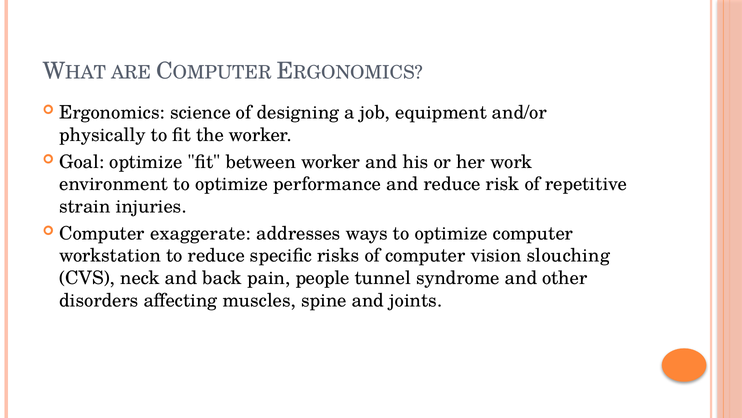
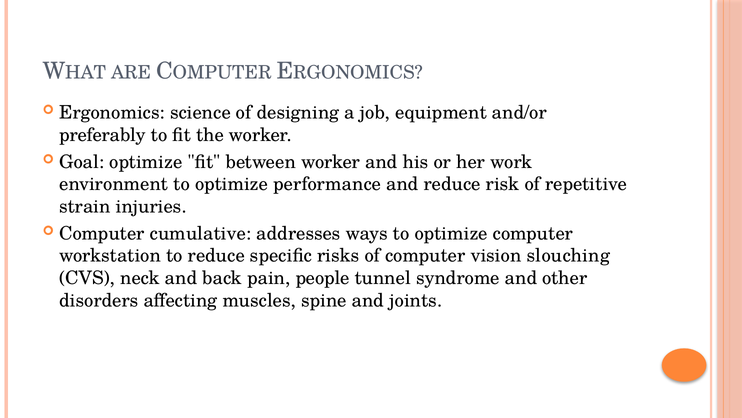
physically: physically -> preferably (102, 135)
exaggerate: exaggerate -> cumulative (201, 233)
